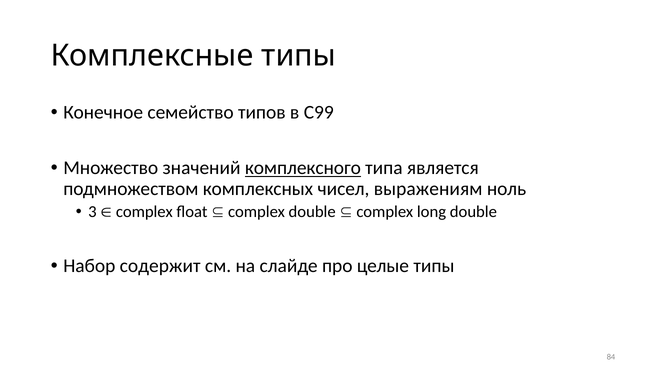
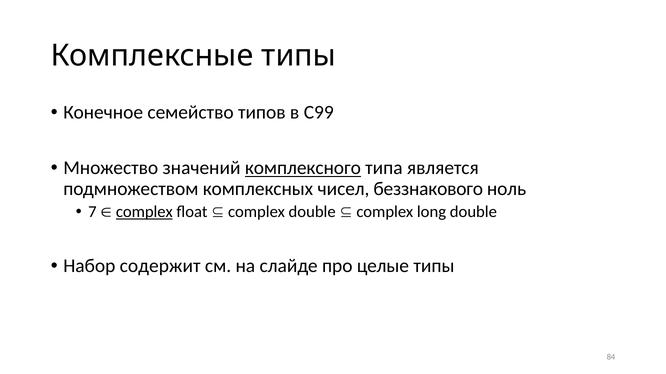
выражениям: выражениям -> беззнакового (428, 189)
3: 3 -> 7 (92, 212)
complex underline: none -> present (144, 212)
